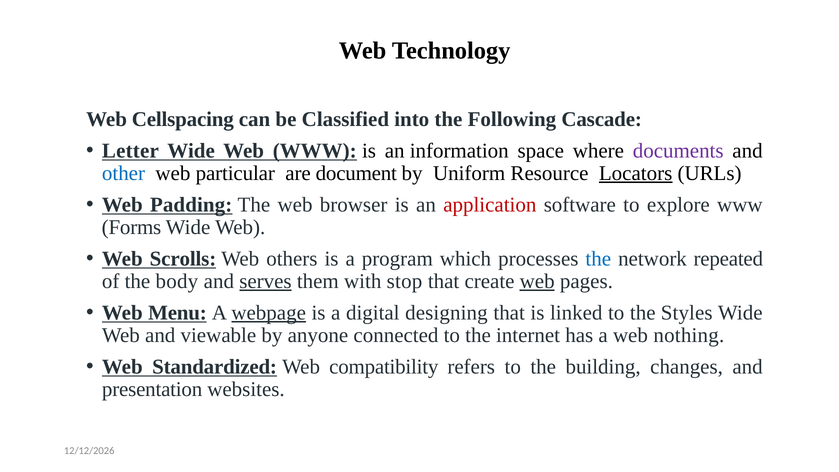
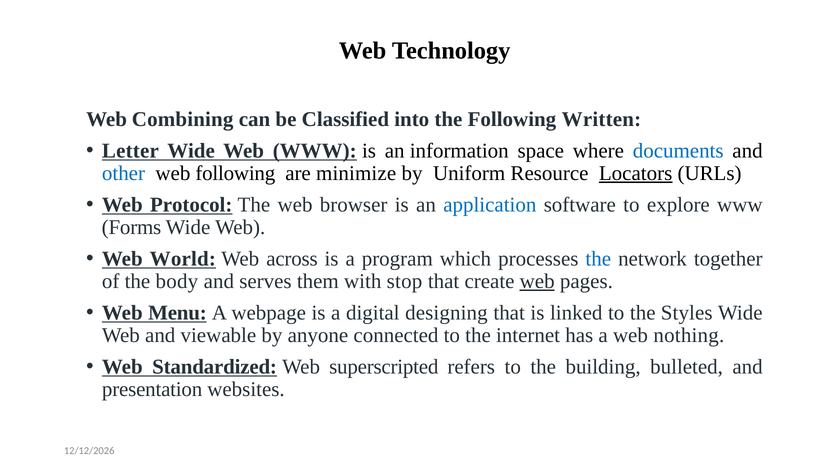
Cellspacing: Cellspacing -> Combining (183, 119)
Cascade: Cascade -> Written (601, 119)
documents colour: purple -> blue (678, 151)
web particular: particular -> following (235, 173)
document: document -> minimize (356, 173)
Padding: Padding -> Protocol (191, 205)
application colour: red -> blue (490, 205)
Scrolls: Scrolls -> World (183, 259)
others: others -> across (292, 259)
repeated: repeated -> together (728, 259)
serves underline: present -> none (265, 281)
webpage underline: present -> none (269, 313)
compatibility: compatibility -> superscripted (384, 367)
changes: changes -> bulleted (687, 367)
